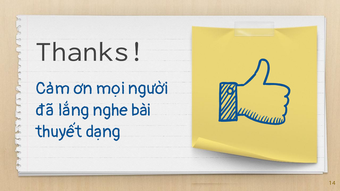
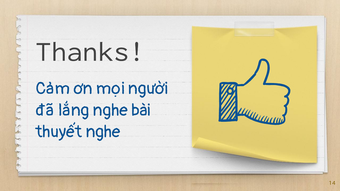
thuyết dạng: dạng -> nghe (103, 132)
